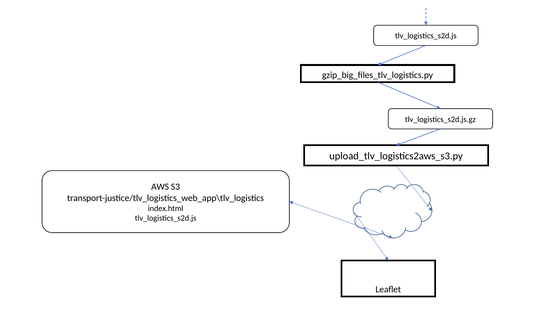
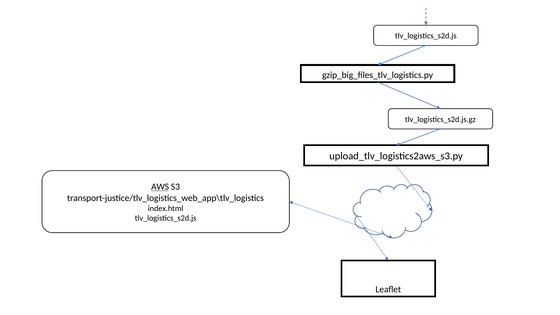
AWS underline: none -> present (160, 187)
